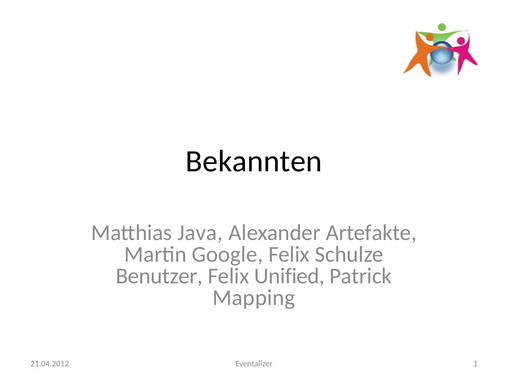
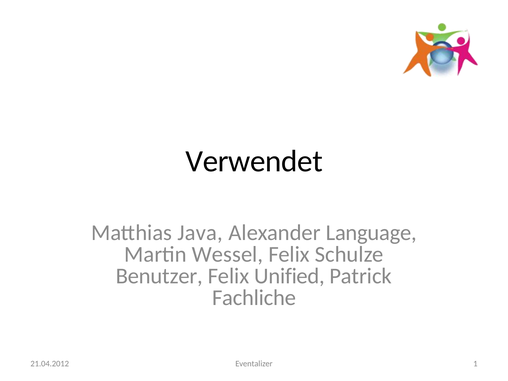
Bekannten: Bekannten -> Verwendet (254, 161)
Artefakte: Artefakte -> Language (371, 233)
Google: Google -> Wessel (227, 254)
Mapping: Mapping -> Fachliche (254, 298)
